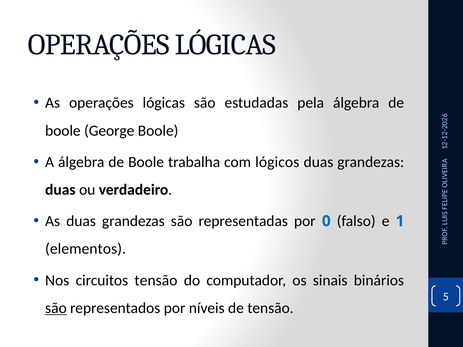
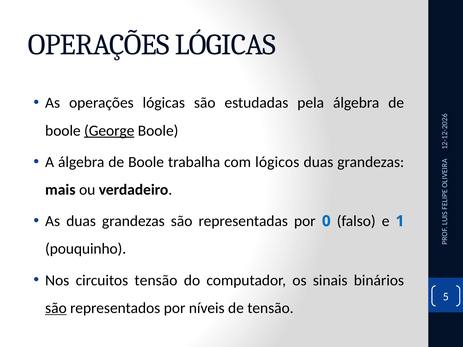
George underline: none -> present (109, 131)
duas: duas -> mais (60, 190)
elementos: elementos -> pouquinho (86, 249)
